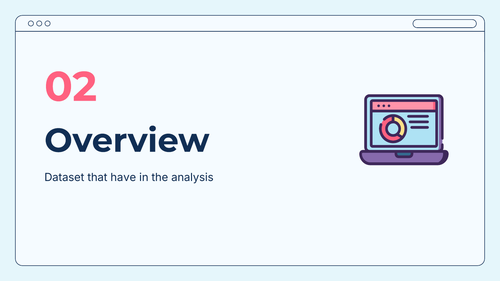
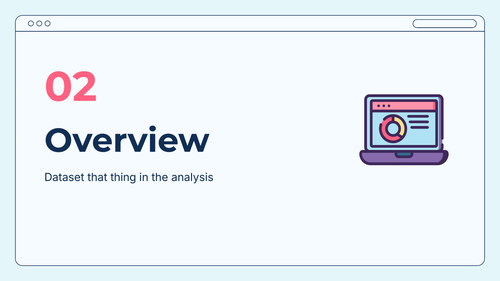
have: have -> thing (123, 178)
